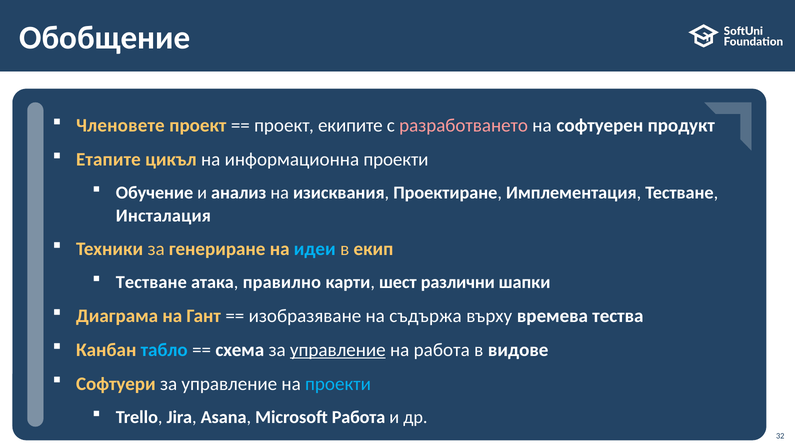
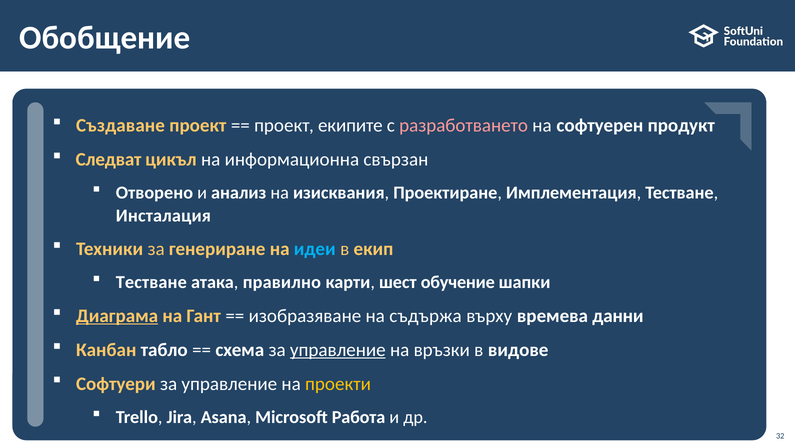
Членовете: Членовете -> Създаване (120, 126)
Етапите: Етапите -> Следват (109, 159)
информационна проекти: проекти -> свързан (396, 159)
Обучение: Обучение -> Отворено (154, 193)
различни: различни -> обучение (458, 283)
Диаграма underline: none -> present (117, 316)
тества: тества -> данни (618, 316)
табло colour: light blue -> white (164, 350)
на работа: работа -> връзки (442, 350)
проекти colour: light blue -> yellow (338, 384)
